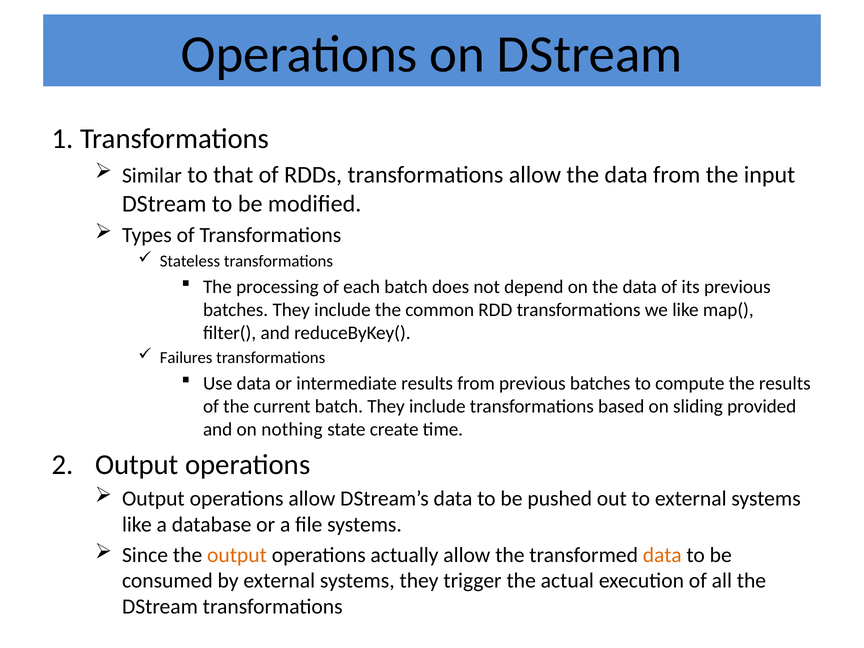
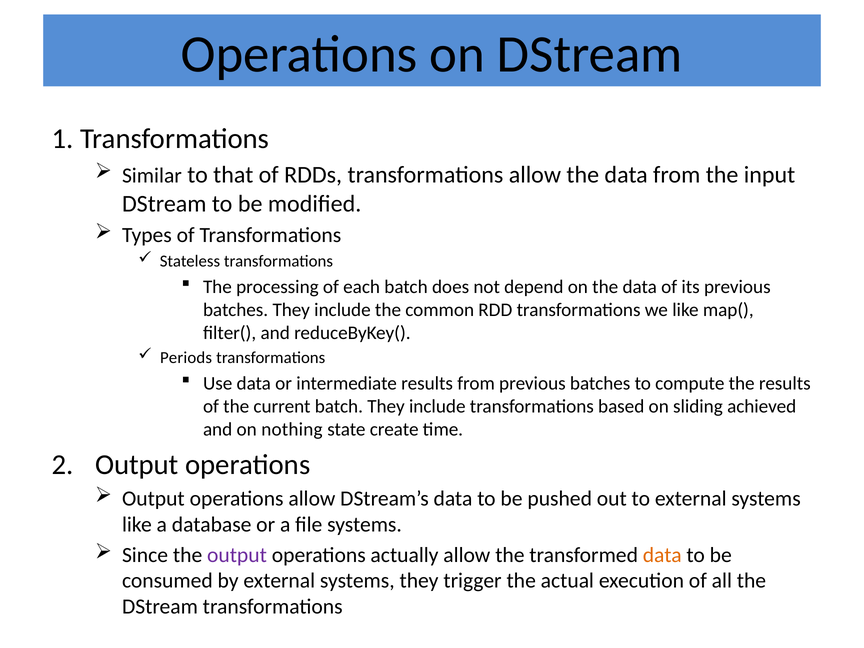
Failures: Failures -> Periods (186, 358)
provided: provided -> achieved (762, 406)
output colour: orange -> purple (237, 555)
